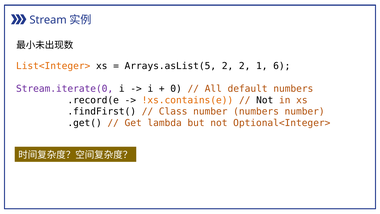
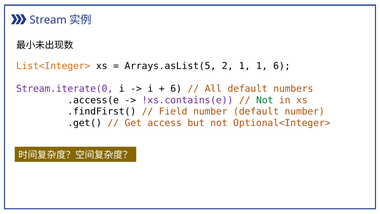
2 2: 2 -> 1 (245, 66)
0: 0 -> 6 (176, 89)
.record(e: .record(e -> .access(e (93, 100)
!xs.contains(e colour: orange -> purple (187, 100)
Not colour: black -> green (265, 100)
Class: Class -> Field (173, 111)
number numbers: numbers -> default (256, 111)
lambda: lambda -> access (165, 123)
